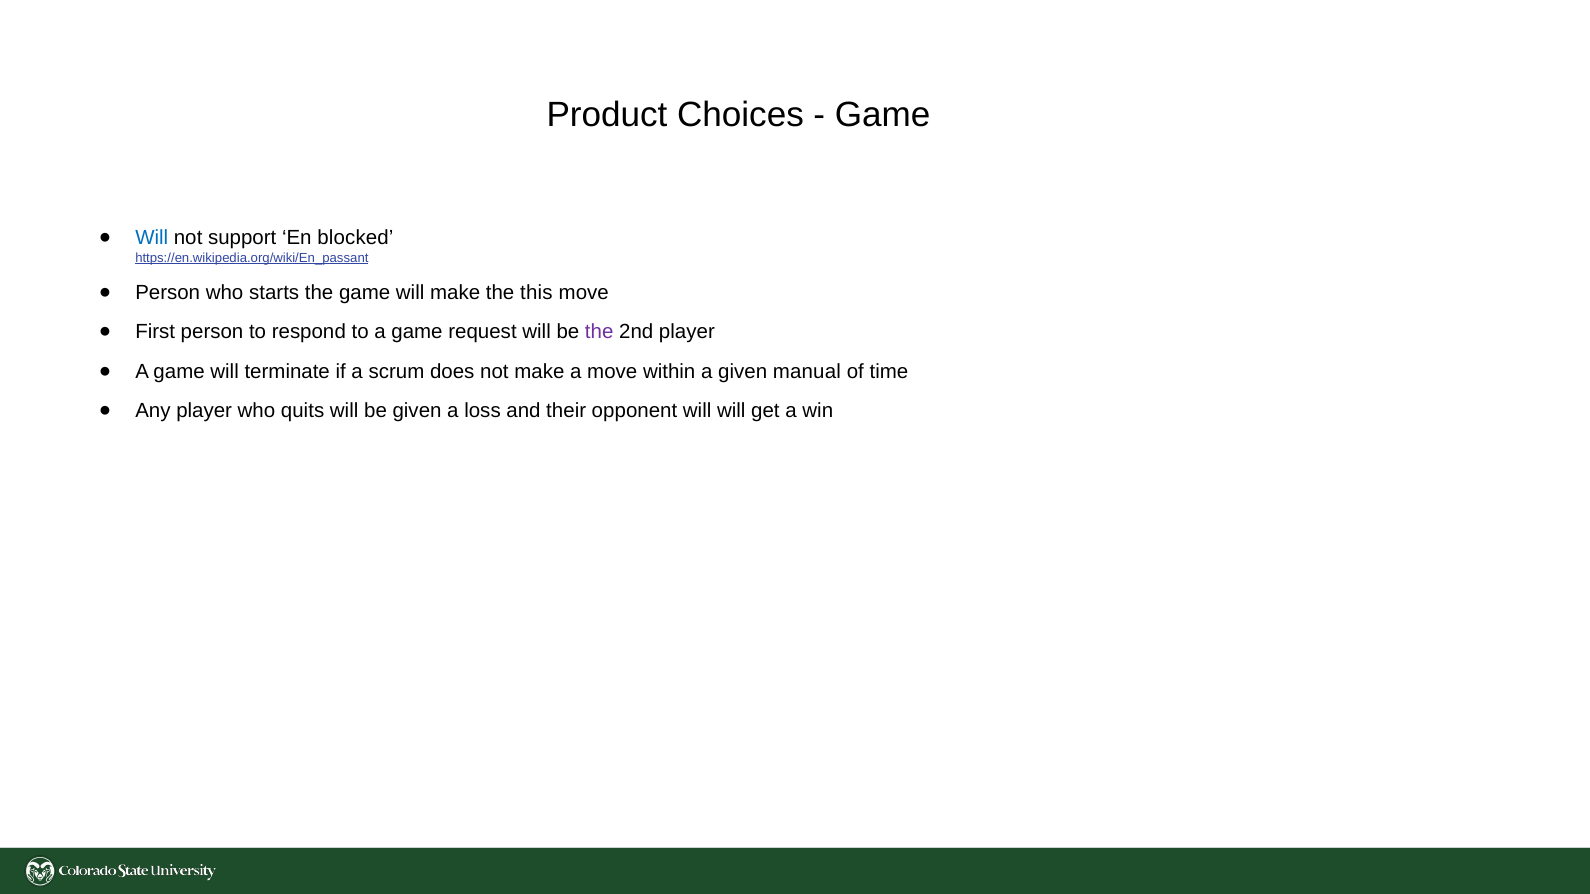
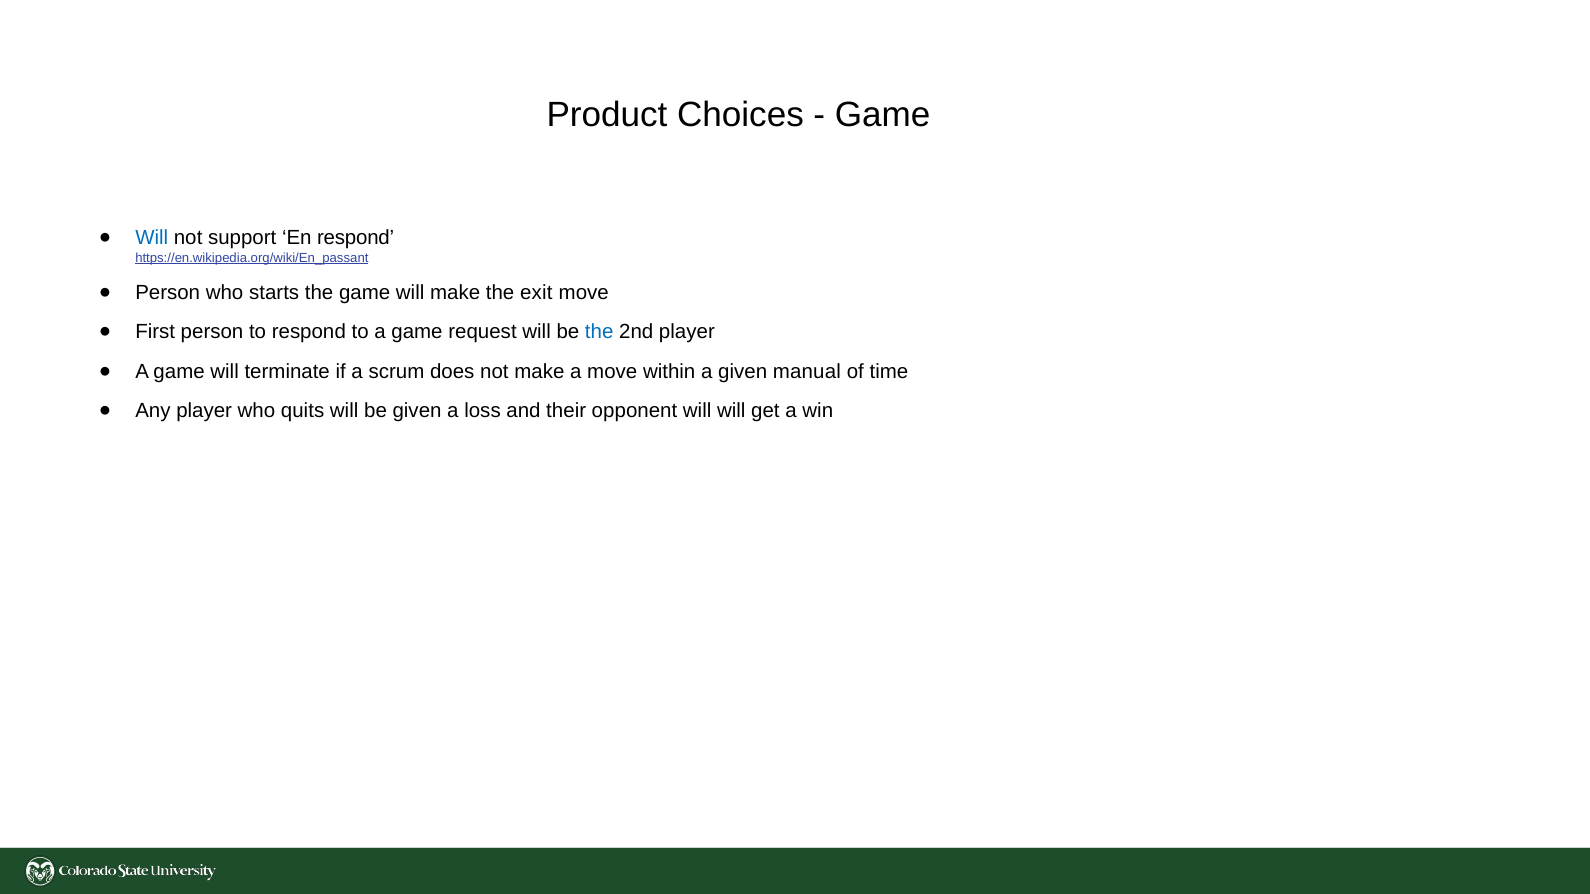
En blocked: blocked -> respond (356, 238)
this: this -> exit (536, 293)
the colour: purple -> blue (599, 332)
